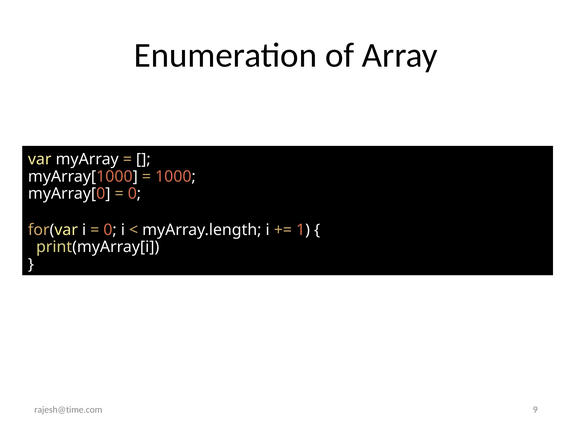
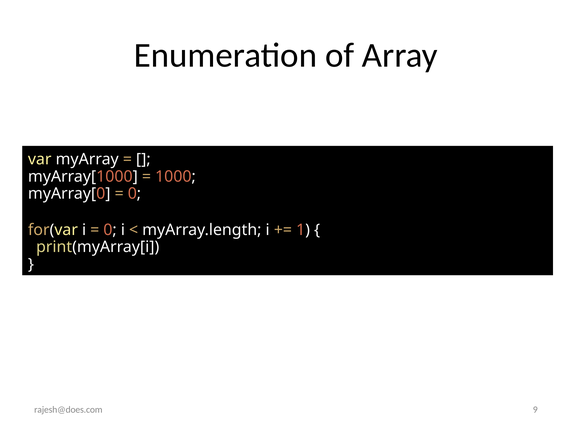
rajesh@time.com: rajesh@time.com -> rajesh@does.com (68, 410)
